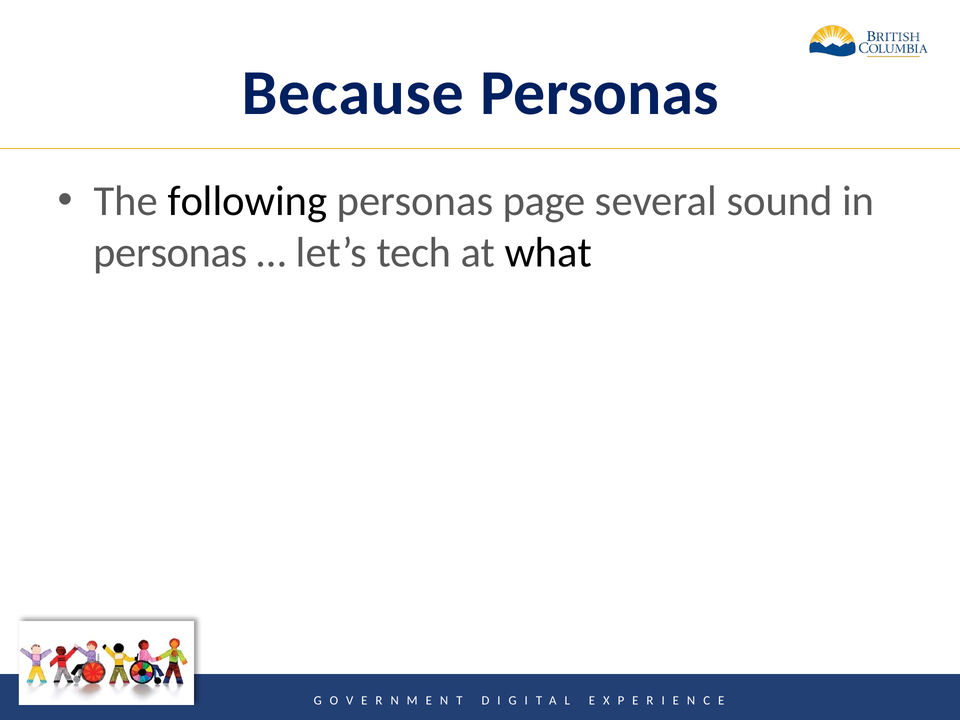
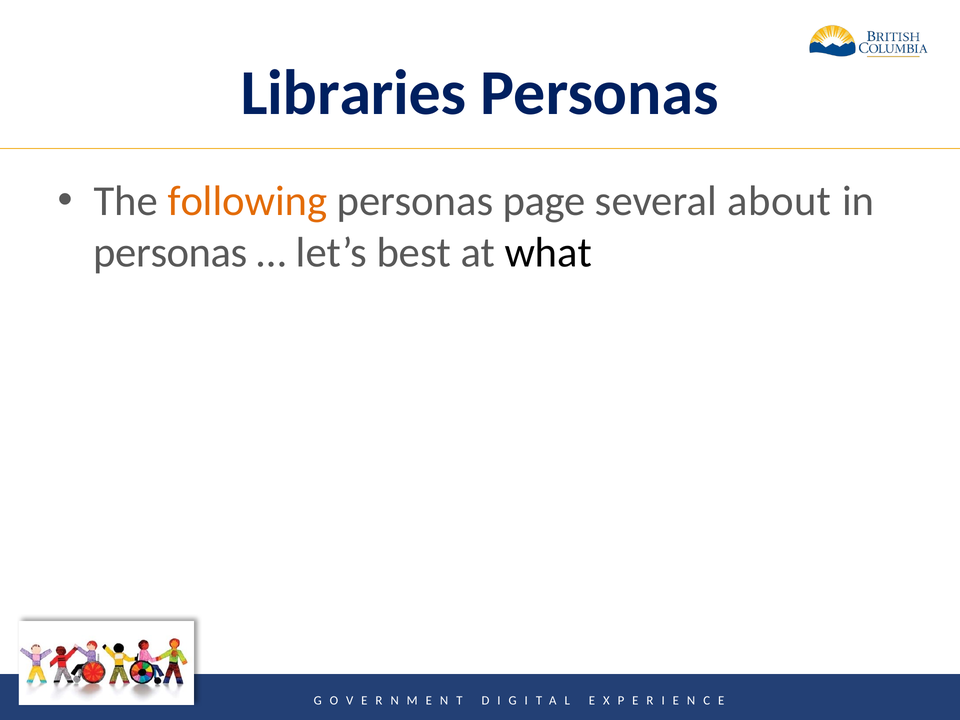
Because: Because -> Libraries (353, 93)
following colour: black -> orange (247, 201)
sound: sound -> about (779, 201)
tech: tech -> best (414, 253)
